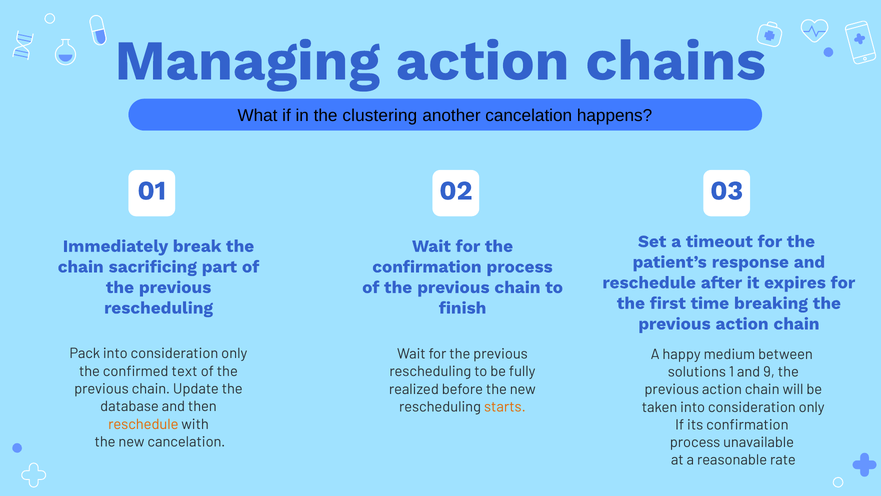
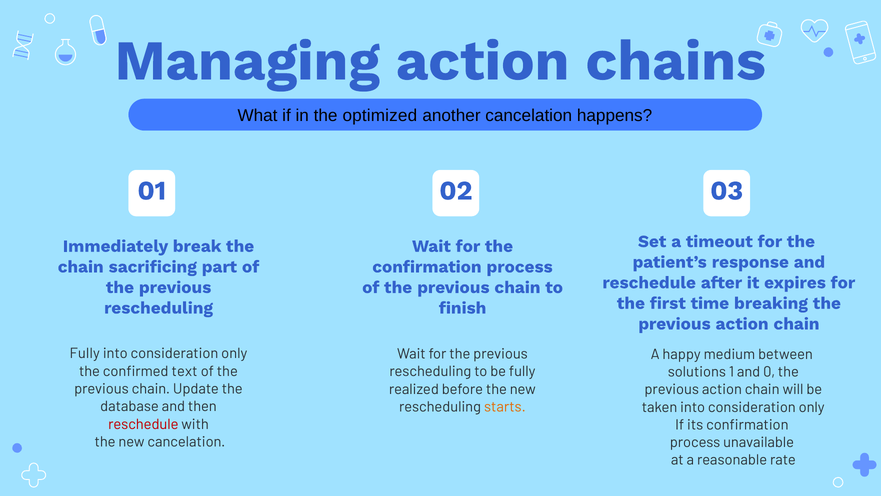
clustering: clustering -> optimized (380, 116)
Pack: Pack -> Fully (85, 353)
9: 9 -> 0 (769, 372)
reschedule colour: orange -> red (143, 424)
